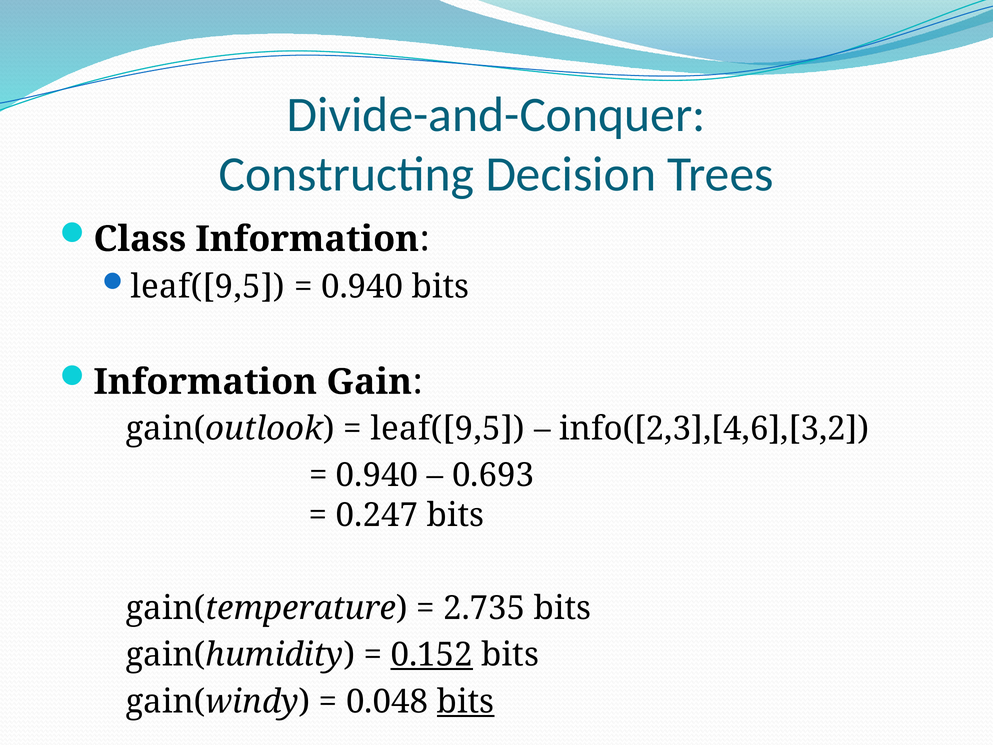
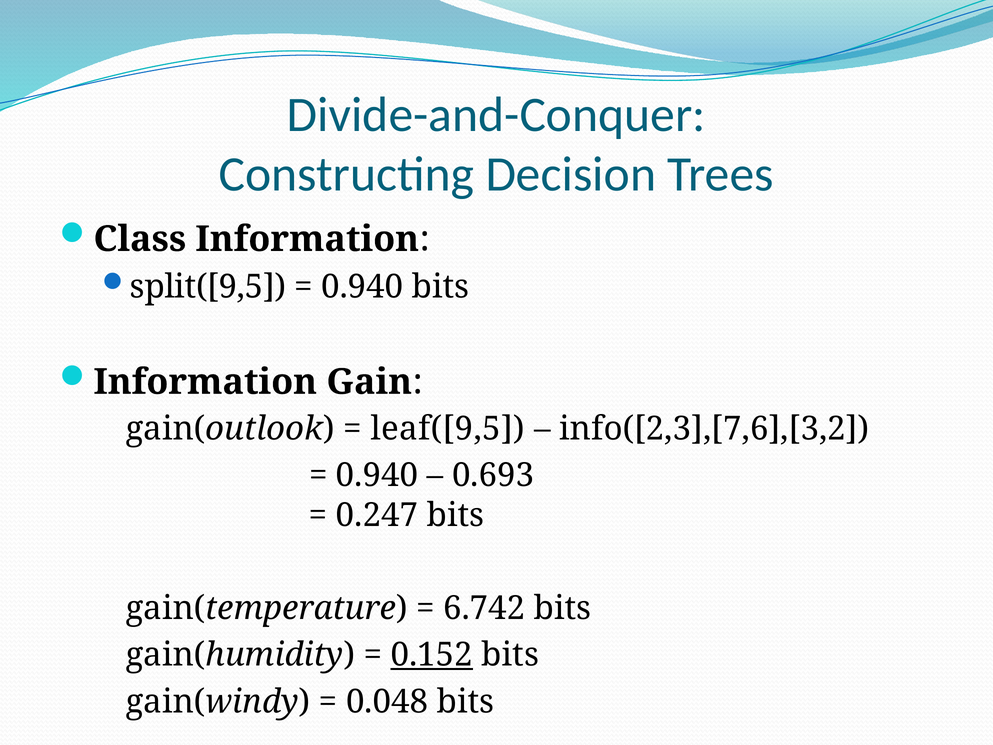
leaf([9,5: leaf([9,5 -> split([9,5 (208, 287)
info([2,3],[4,6],[3,2: info([2,3],[4,6],[3,2 -> info([2,3],[7,6],[3,2 (714, 429)
2.735: 2.735 -> 6.742 (484, 608)
bits underline: present -> none (466, 701)
